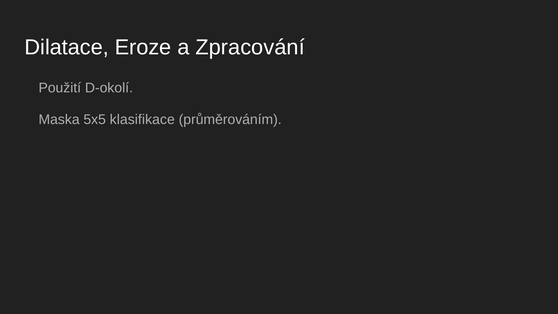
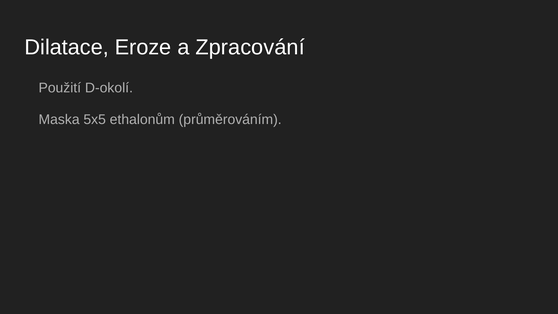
klasifikace: klasifikace -> ethalonům (142, 119)
